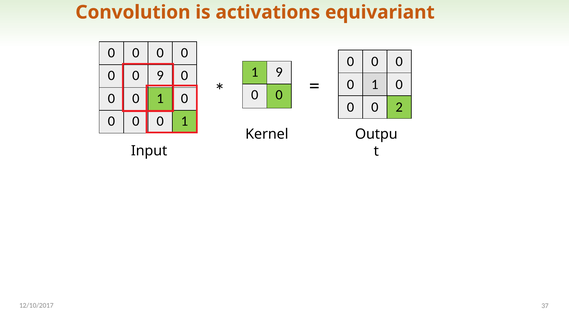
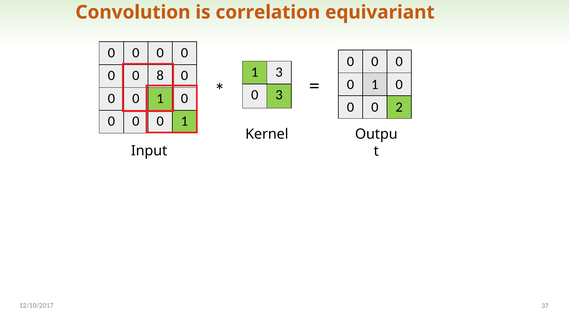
activations: activations -> correlation (268, 12)
1 9: 9 -> 3 (279, 72)
0 9: 9 -> 8 (160, 76)
0: 0 -> 3 (279, 95)
